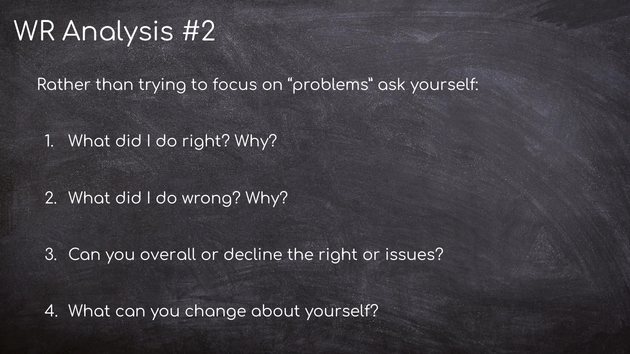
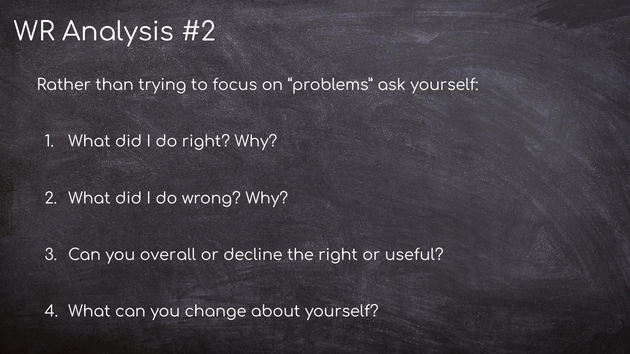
issues: issues -> useful (414, 255)
